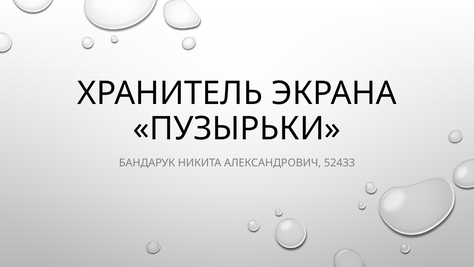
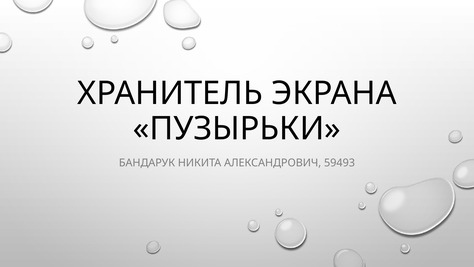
52433: 52433 -> 59493 (340, 163)
